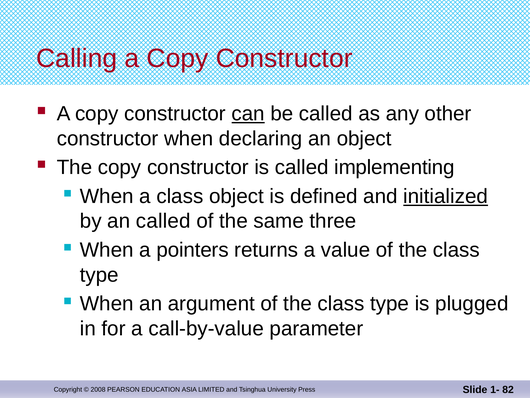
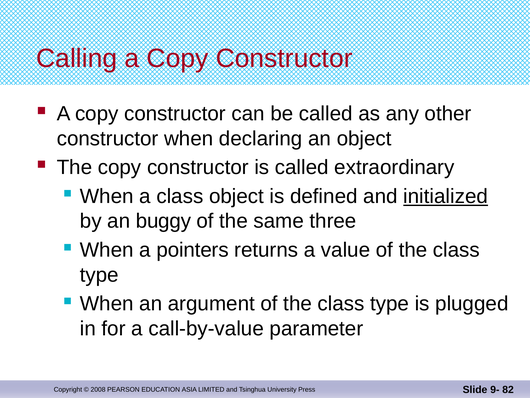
can underline: present -> none (248, 114)
implementing: implementing -> extraordinary (394, 167)
an called: called -> buggy (163, 221)
1-: 1- -> 9- (495, 389)
